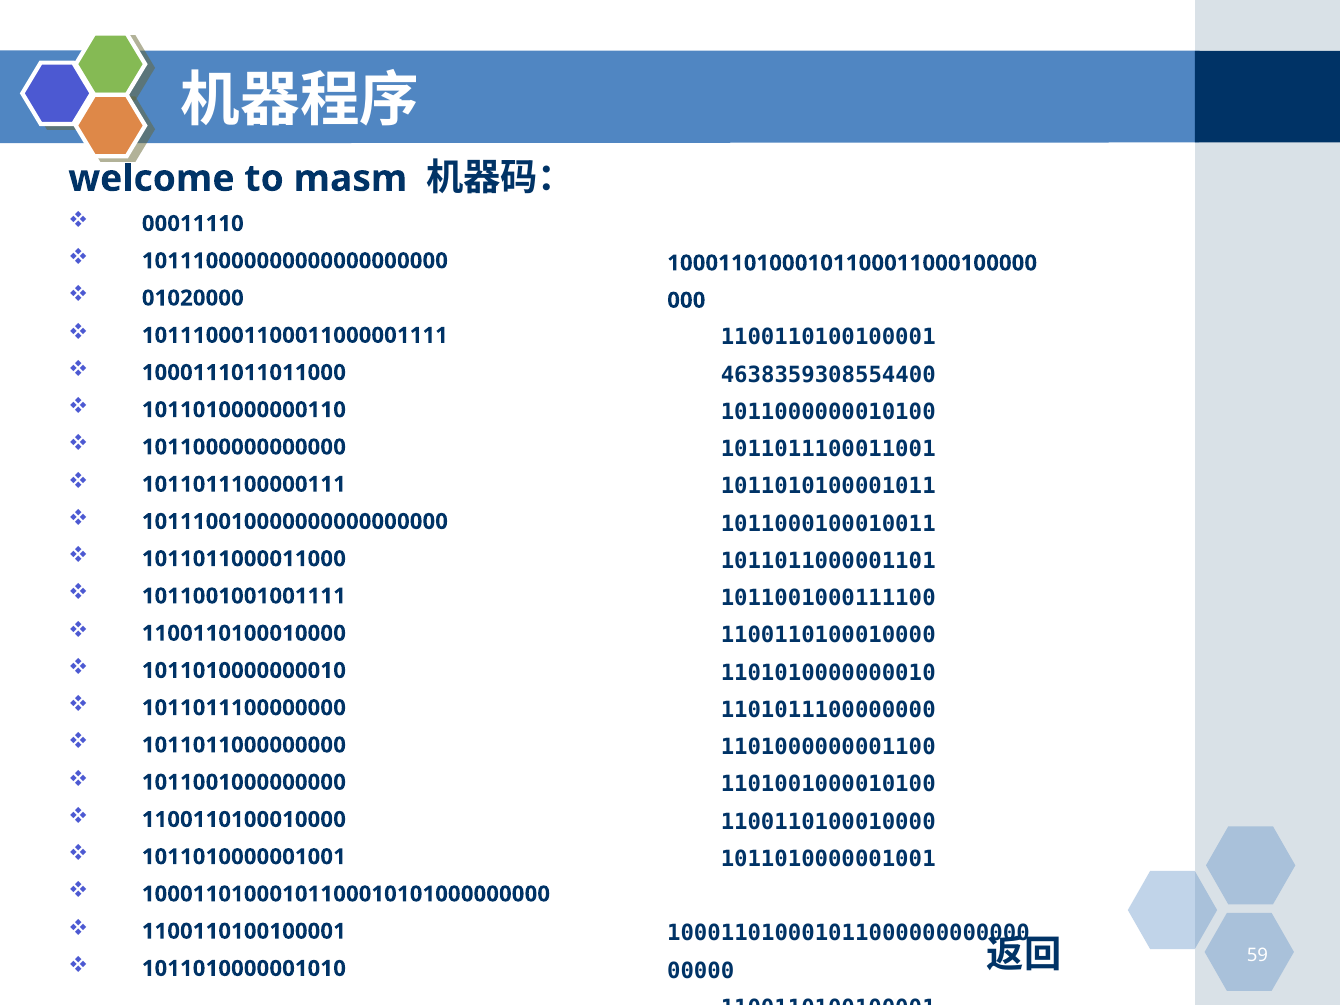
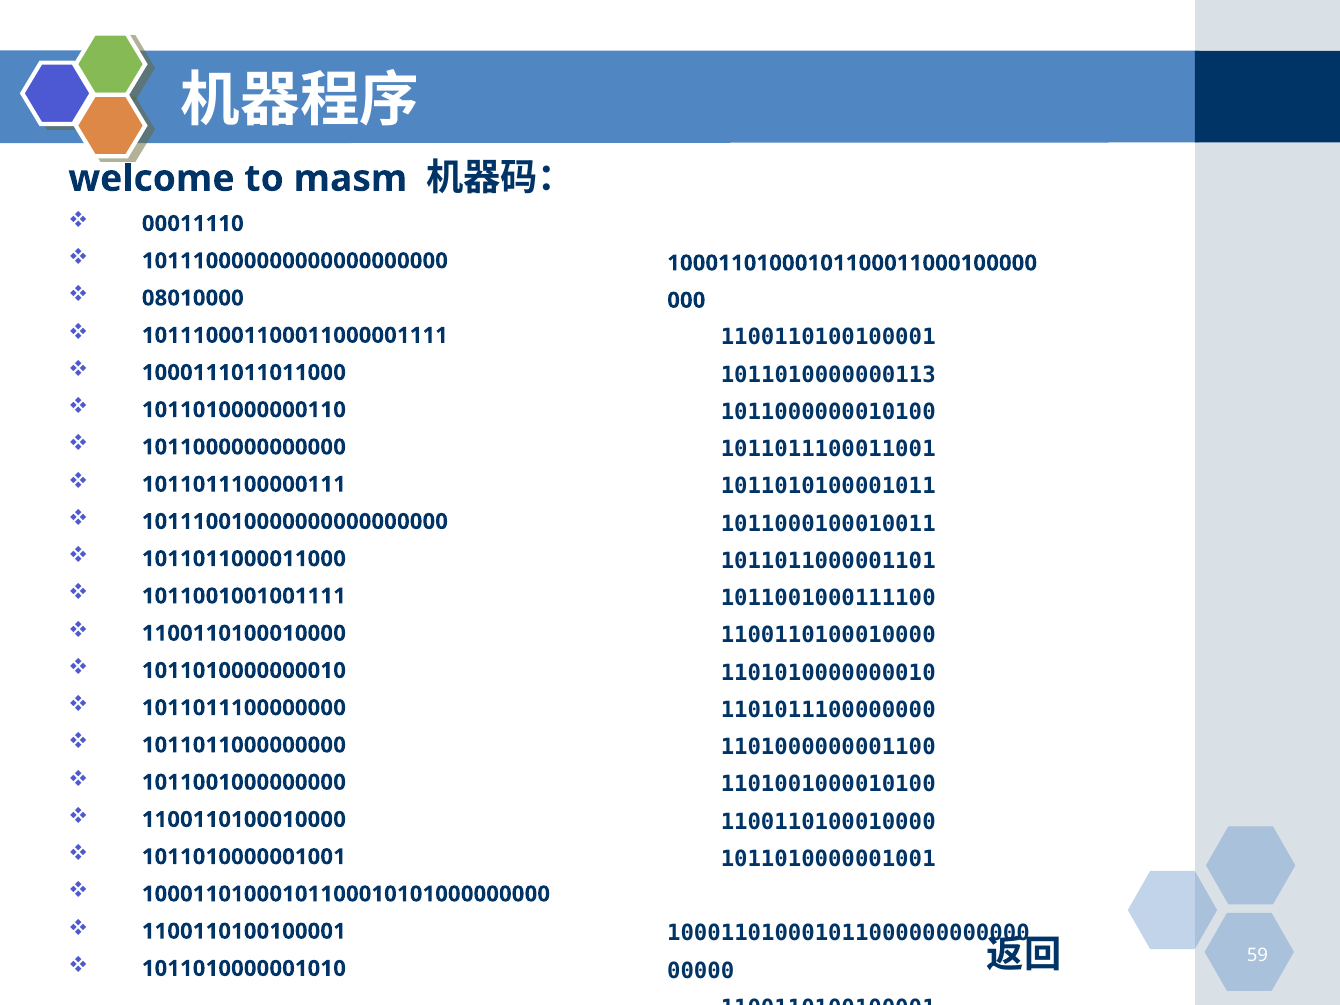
01020000: 01020000 -> 08010000 (193, 298)
4638359308554400: 4638359308554400 -> 1011010000000113 (828, 375)
